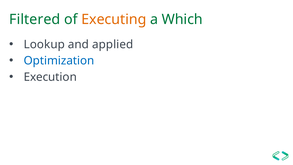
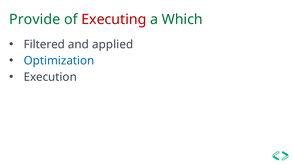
Filtered: Filtered -> Provide (35, 19)
Executing colour: orange -> red (114, 19)
Lookup: Lookup -> Filtered (44, 44)
